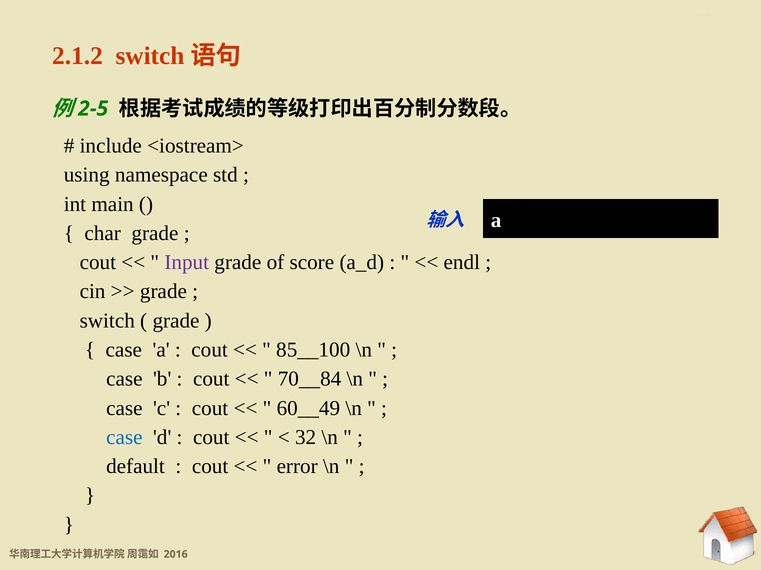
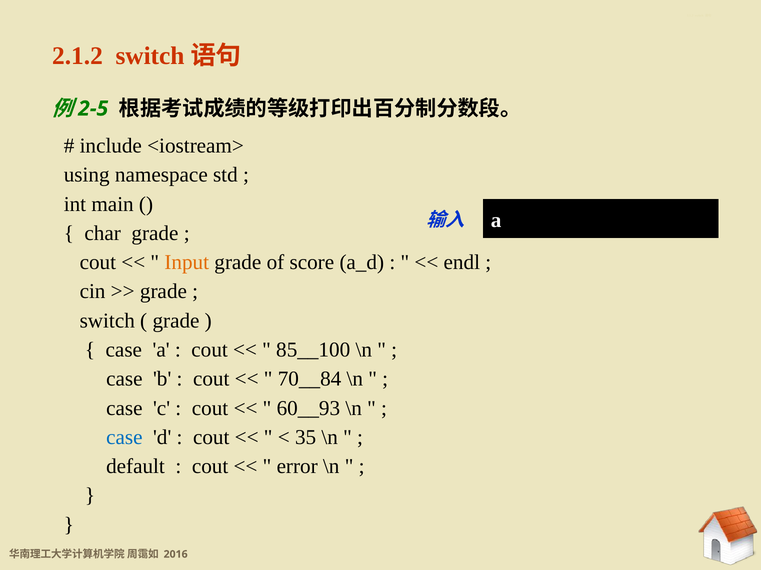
Input colour: purple -> orange (187, 263)
60__49: 60__49 -> 60__93 (308, 409)
32: 32 -> 35 (306, 438)
